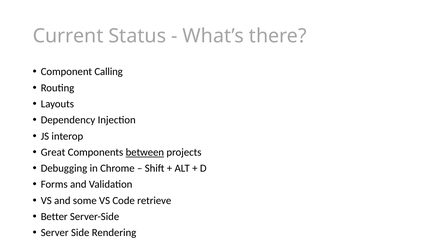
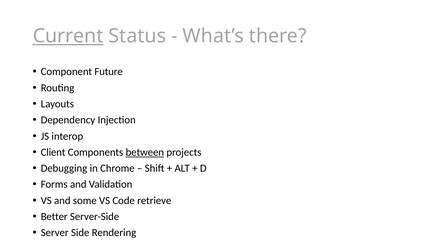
Current underline: none -> present (68, 36)
Calling: Calling -> Future (109, 72)
Great: Great -> Client (53, 152)
